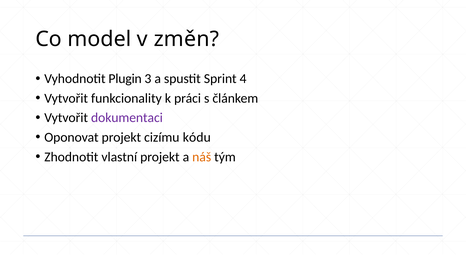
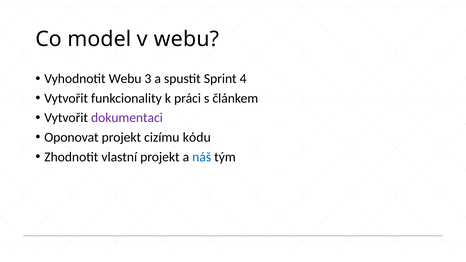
v změn: změn -> webu (186, 39)
Vyhodnotit Plugin: Plugin -> Webu (125, 79)
náš colour: orange -> blue (202, 157)
